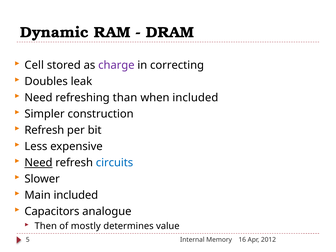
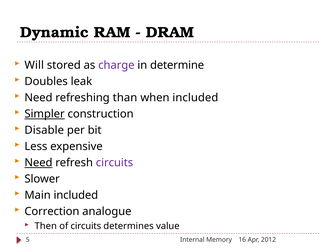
Cell: Cell -> Will (34, 65)
correcting: correcting -> determine (177, 65)
Simpler underline: none -> present (45, 114)
Refresh: Refresh -> Disable (44, 130)
circuits colour: blue -> purple (115, 163)
Capacitors: Capacitors -> Correction (52, 211)
of mostly: mostly -> circuits (86, 226)
